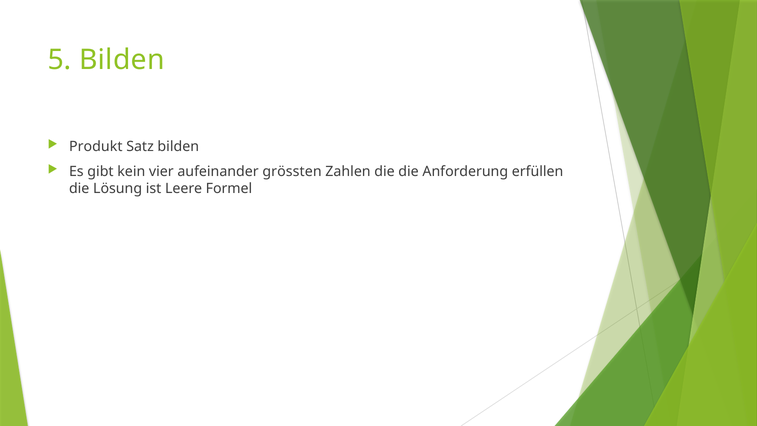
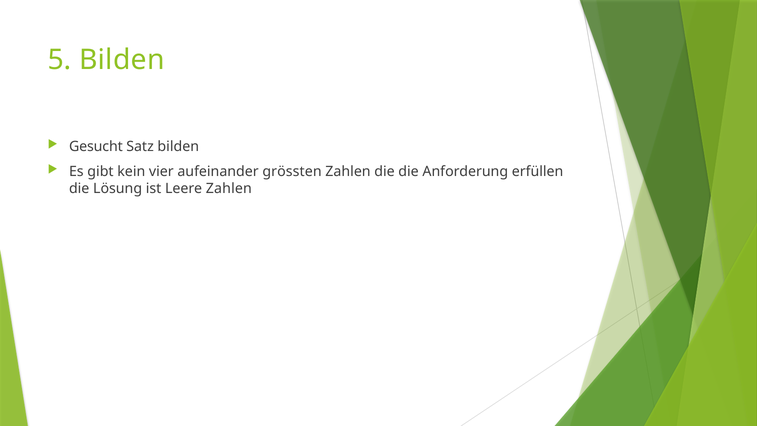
Produkt: Produkt -> Gesucht (96, 147)
Leere Formel: Formel -> Zahlen (229, 188)
